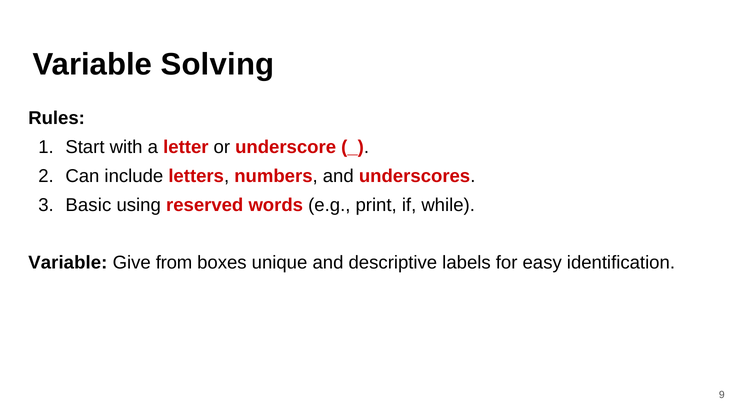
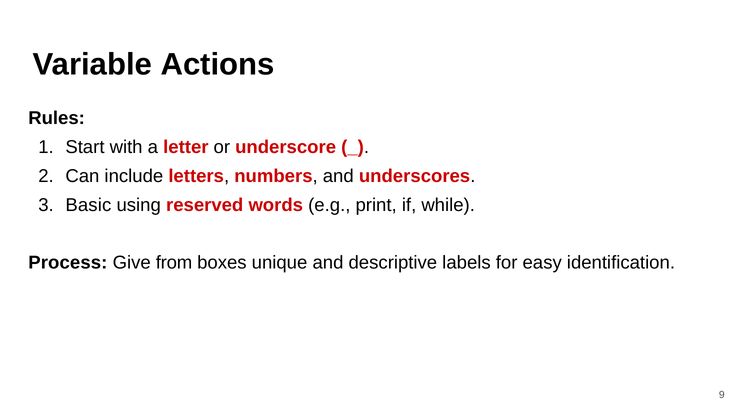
Solving: Solving -> Actions (218, 64)
Variable: Variable -> Process (68, 263)
